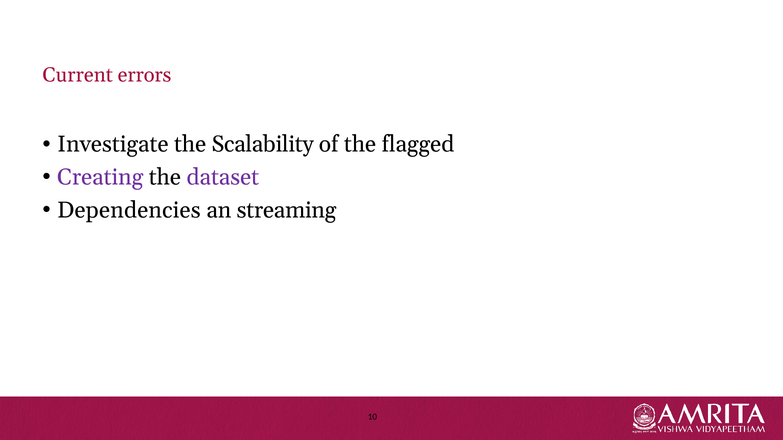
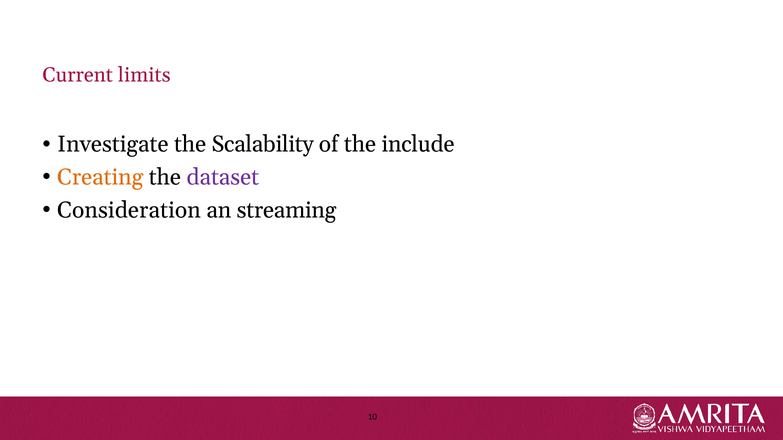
errors: errors -> limits (144, 75)
flagged: flagged -> include (418, 145)
Creating colour: purple -> orange (100, 177)
Dependencies: Dependencies -> Consideration (129, 210)
